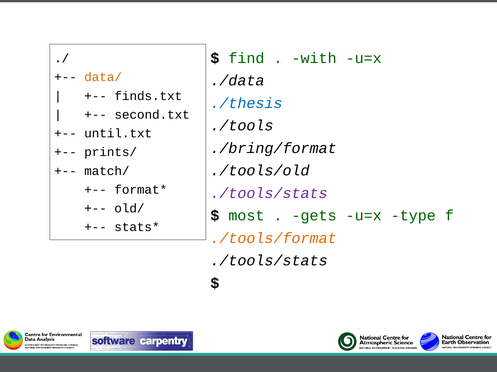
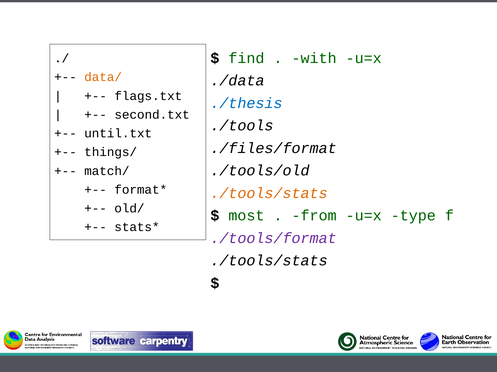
finds.txt: finds.txt -> flags.txt (148, 96)
./bring/format: ./bring/format -> ./files/format (273, 148)
prints/: prints/ -> things/ (111, 152)
./tools/stats colour: purple -> orange (269, 194)
gets: gets -> from (314, 216)
./tools/format colour: orange -> purple (273, 239)
